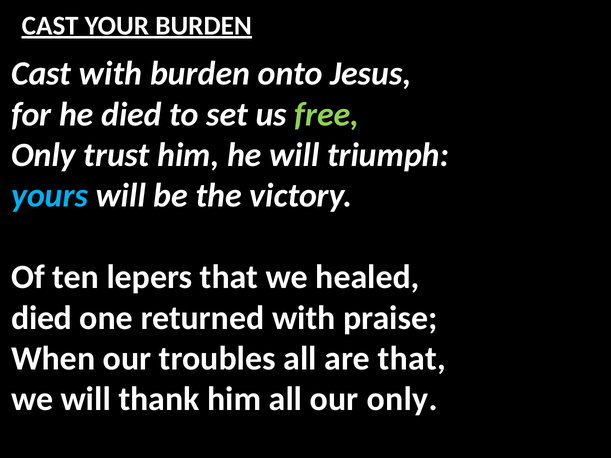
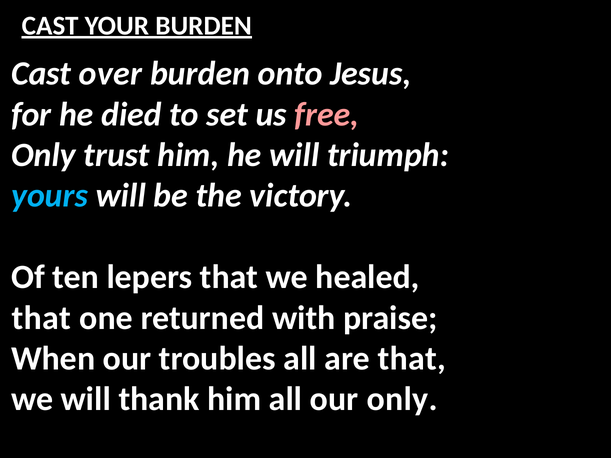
Cast with: with -> over (110, 74)
free colour: light green -> pink (327, 114)
died: died -> that (41, 318)
